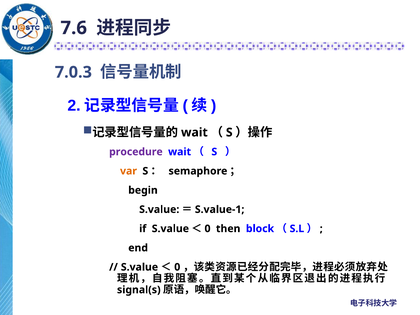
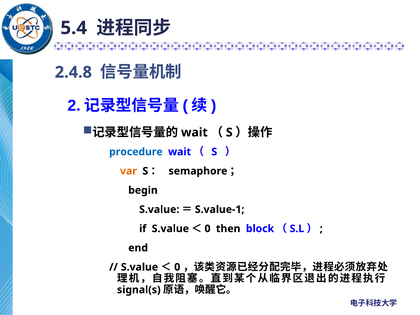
7.6: 7.6 -> 5.4 (74, 28)
7.0.3: 7.0.3 -> 2.4.8 (73, 72)
procedure colour: purple -> blue (136, 152)
